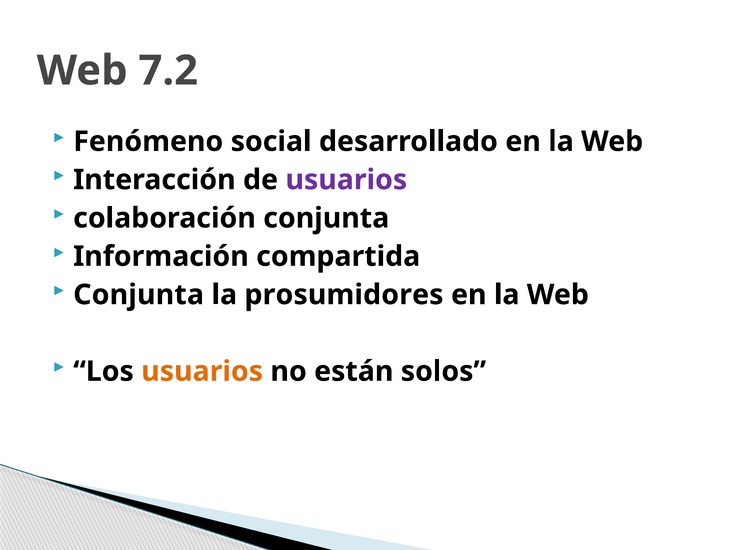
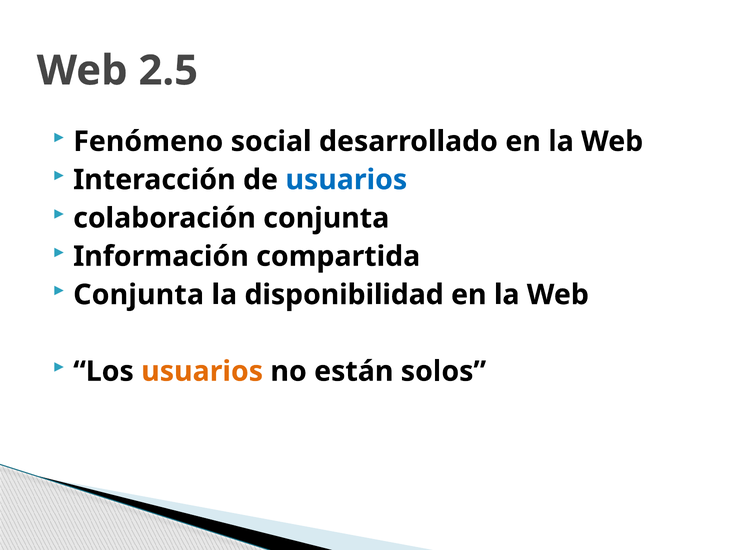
7.2: 7.2 -> 2.5 (168, 71)
usuarios colour: purple -> blue (346, 180)
prosumidores: prosumidores -> disponibilidad (344, 295)
